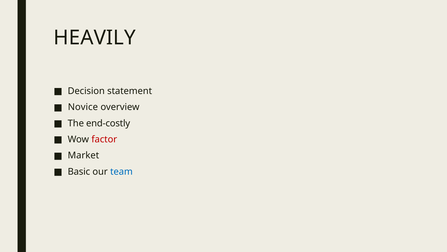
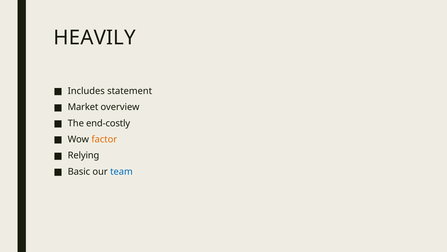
Decision: Decision -> Includes (86, 91)
Novice: Novice -> Market (83, 107)
factor colour: red -> orange (104, 139)
Market: Market -> Relying (84, 155)
